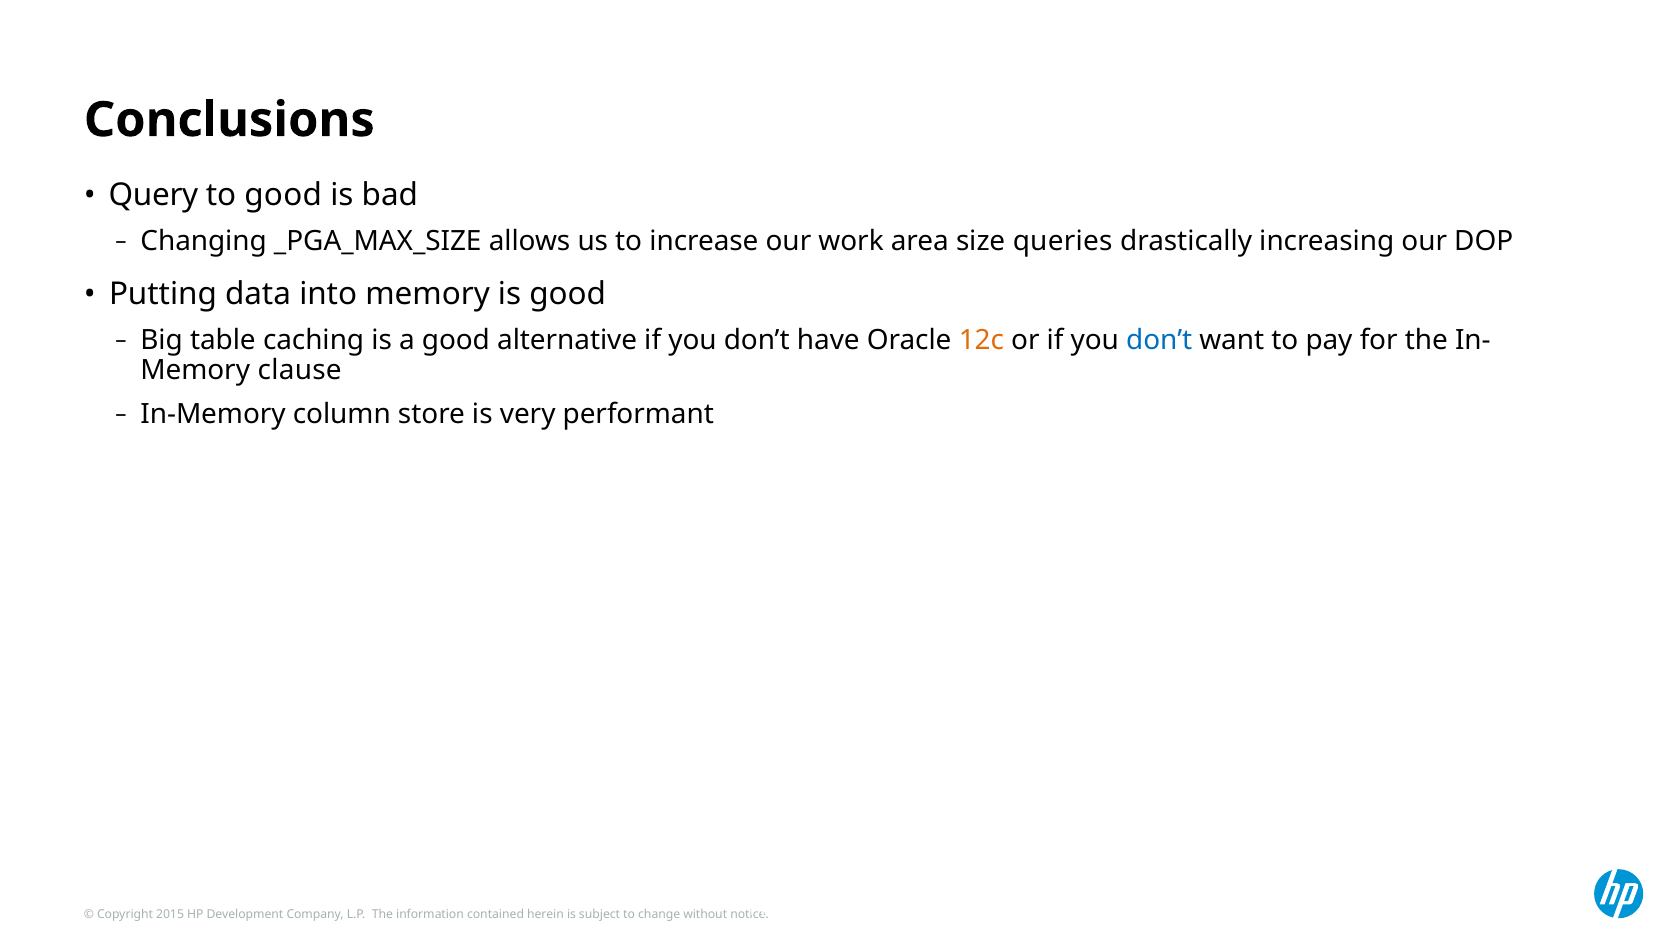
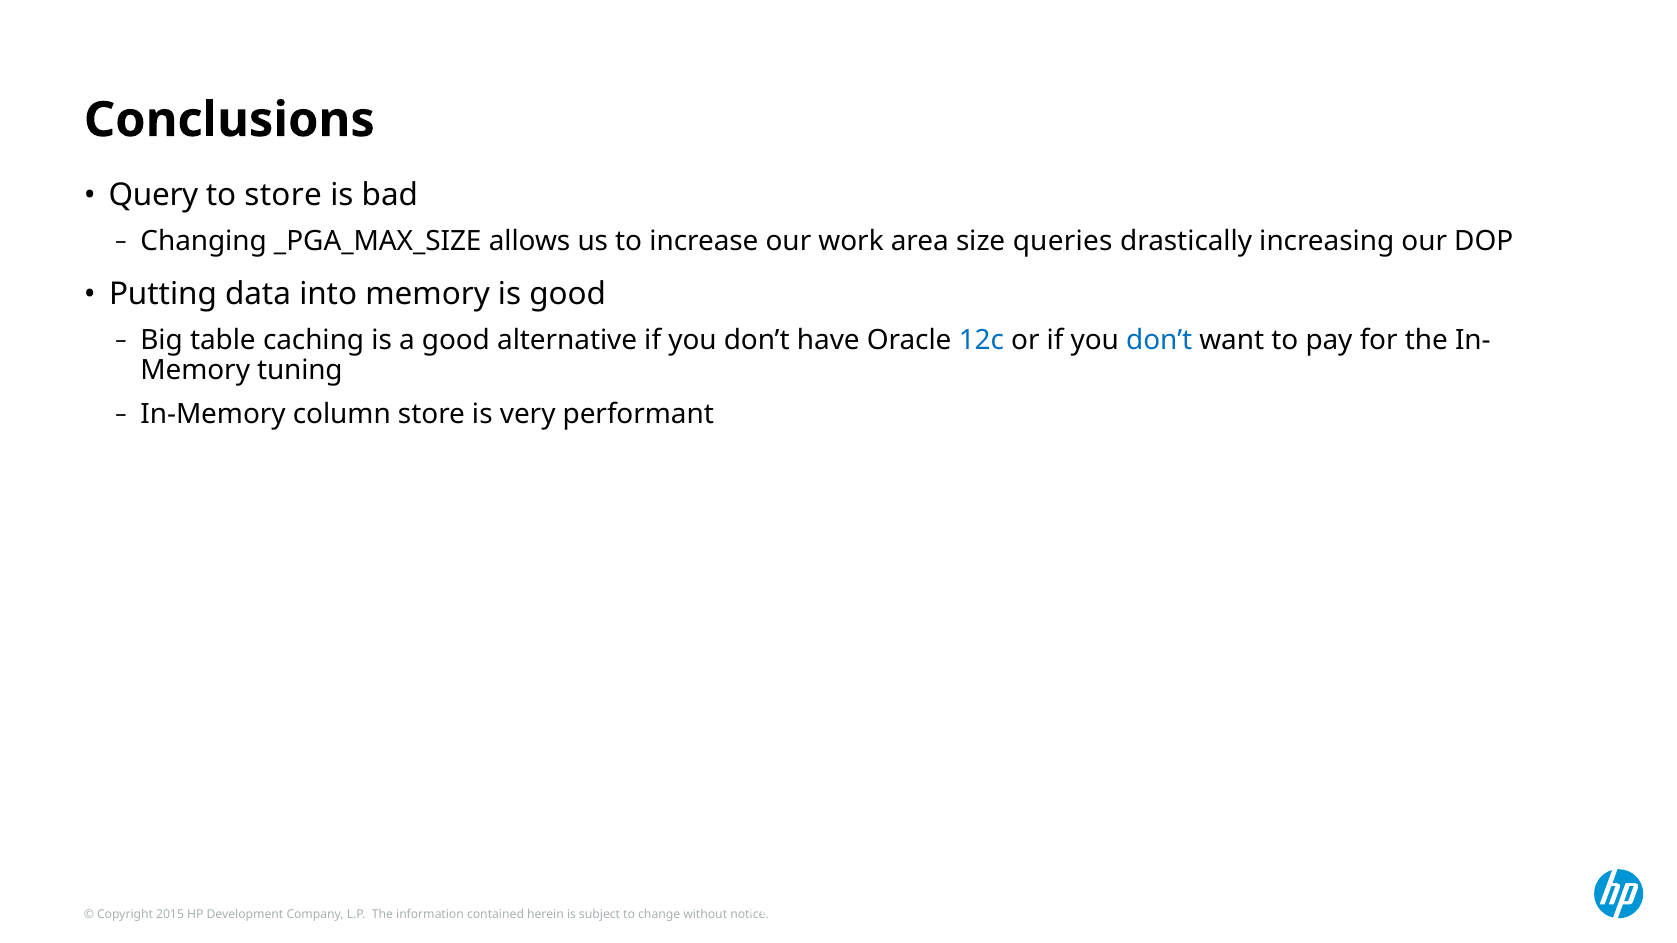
to good: good -> store (283, 195)
12c colour: orange -> blue (981, 340)
clause: clause -> tuning (300, 370)
